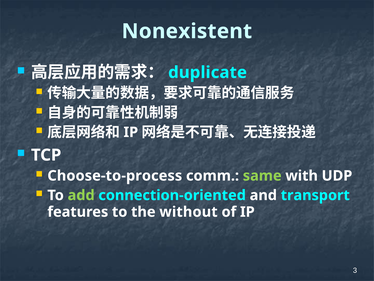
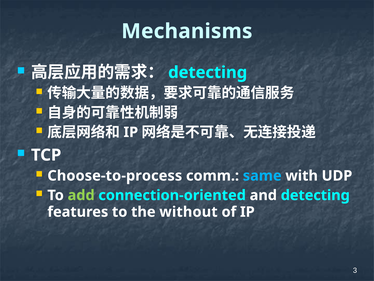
Nonexistent: Nonexistent -> Mechanisms (187, 31)
duplicate: duplicate -> detecting (208, 72)
same colour: light green -> light blue (262, 175)
and transport: transport -> detecting (315, 195)
